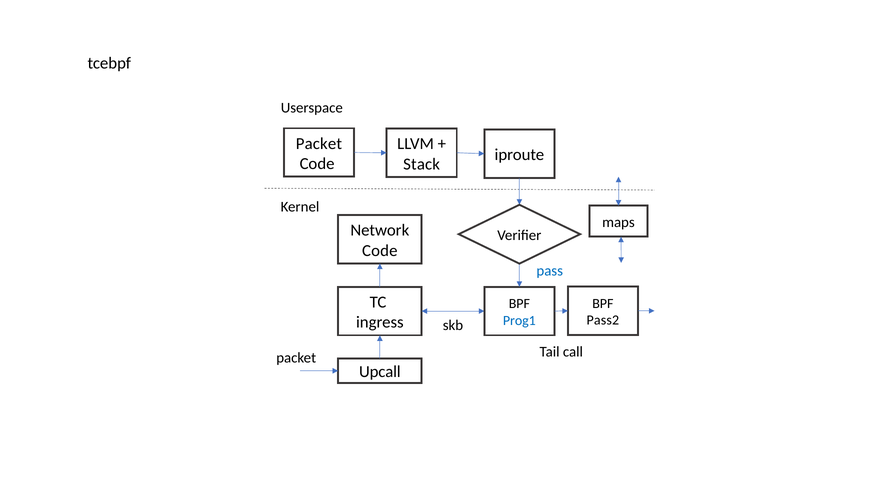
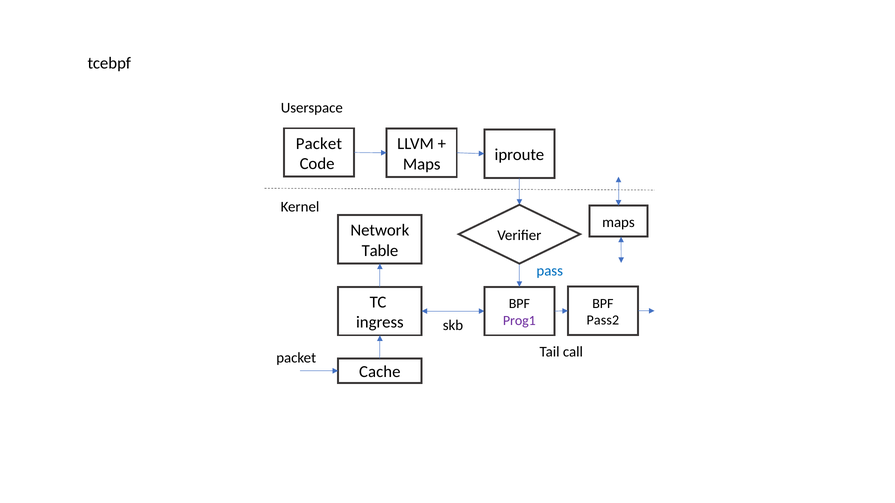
Stack: Stack -> Maps (422, 164)
Code: Code -> Table (380, 251)
Prog1 colour: blue -> purple (519, 321)
Upcall: Upcall -> Cache (380, 372)
